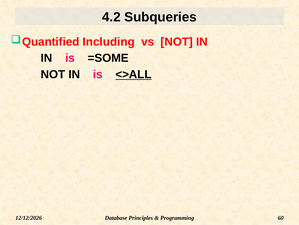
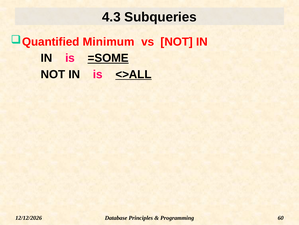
4.2: 4.2 -> 4.3 (111, 17)
Including: Including -> Minimum (109, 42)
=SOME underline: none -> present (108, 58)
